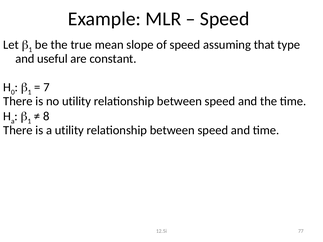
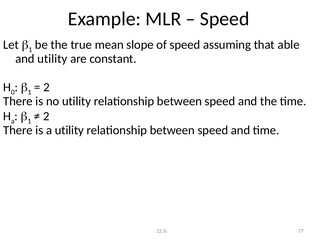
type: type -> able (289, 45)
and useful: useful -> utility (52, 59)
7: 7 -> 2 (46, 87)
8: 8 -> 2 (46, 116)
